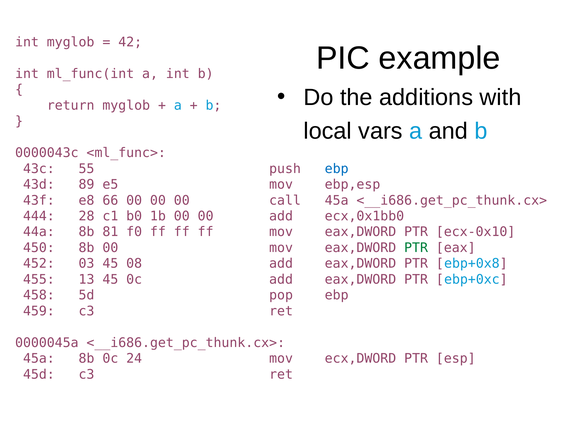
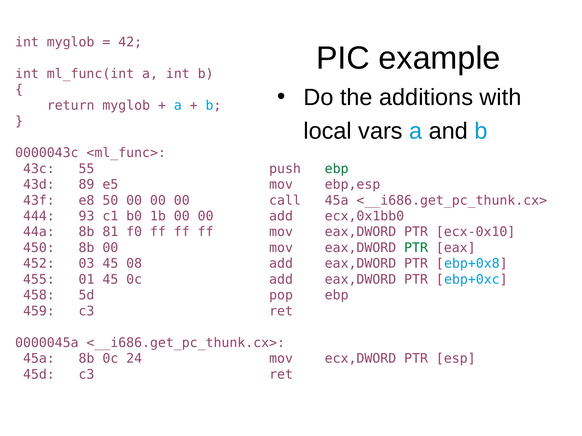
ebp colour: blue -> green (337, 169)
66: 66 -> 50 (110, 201)
28: 28 -> 93 (87, 216)
13: 13 -> 01 (87, 280)
